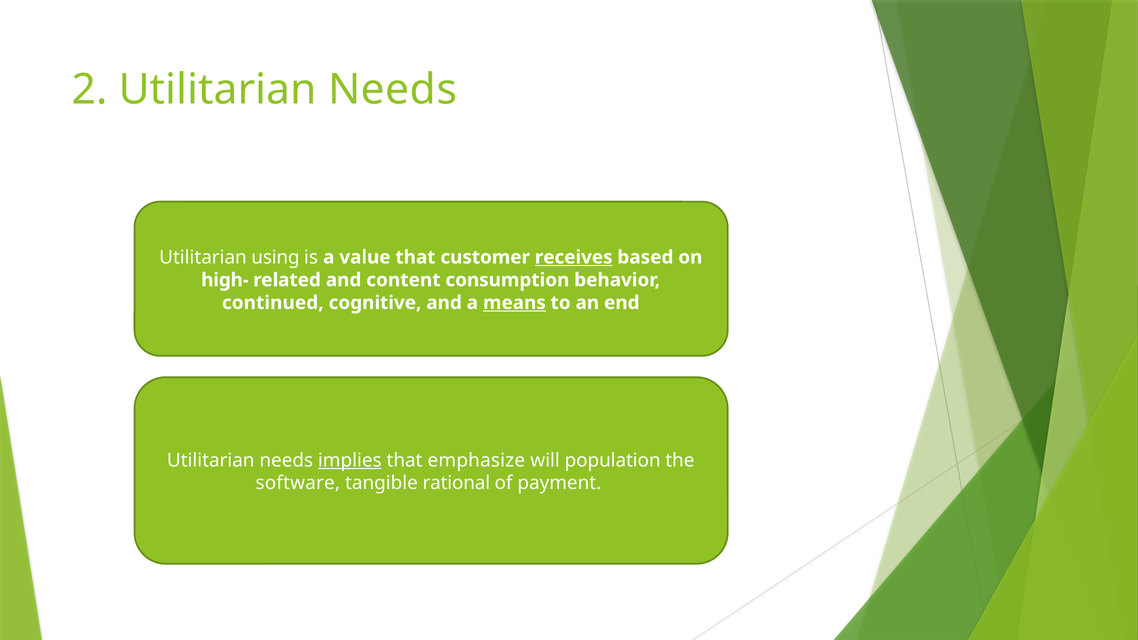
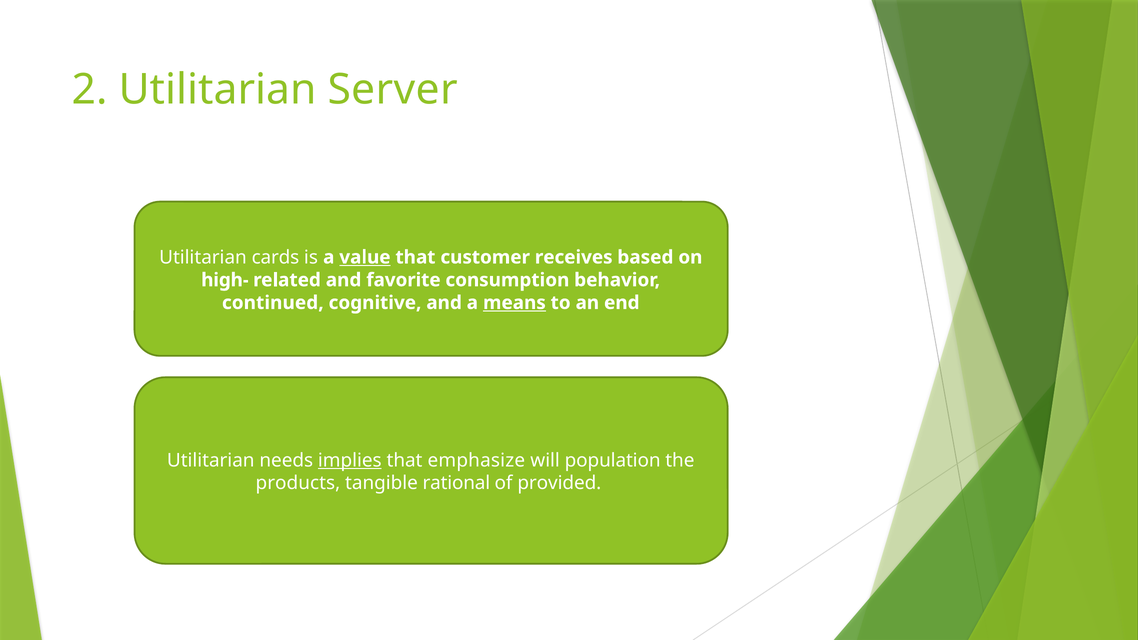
2 Utilitarian Needs: Needs -> Server (393, 90)
using: using -> cards (275, 257)
value underline: none -> present (365, 257)
receives underline: present -> none (574, 257)
content: content -> favorite (403, 280)
software: software -> products (298, 483)
payment: payment -> provided (559, 483)
